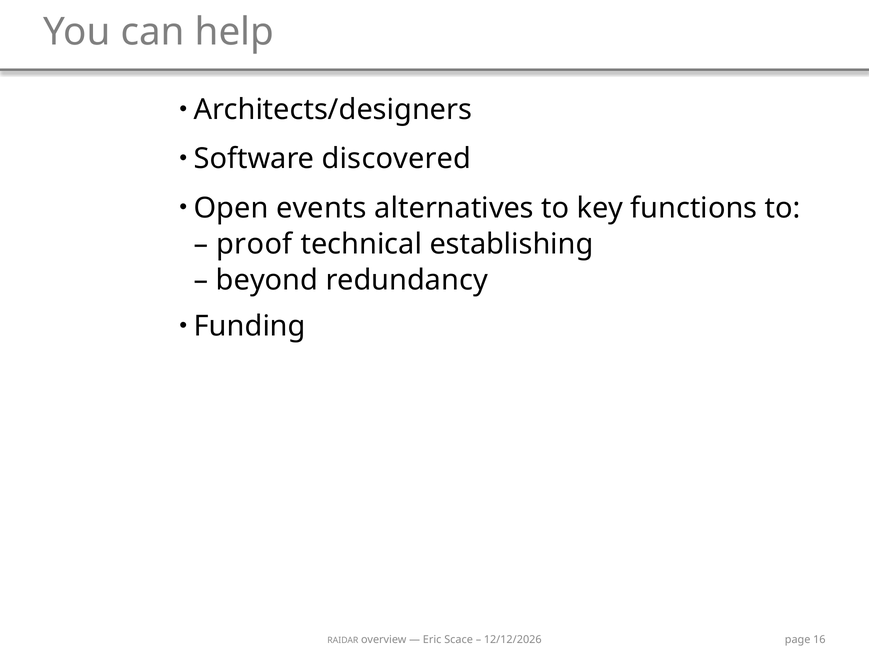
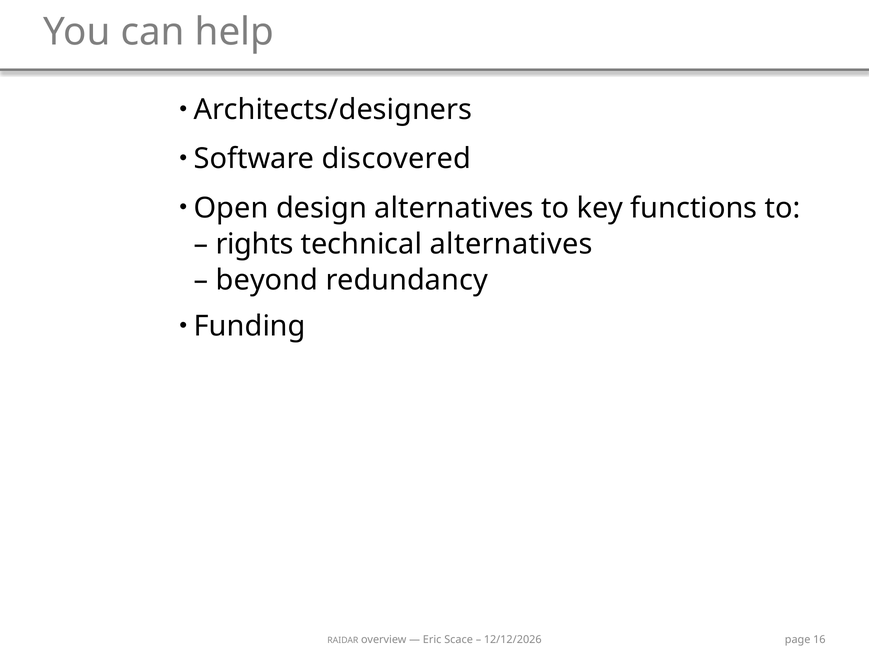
events: events -> design (321, 208)
proof: proof -> rights (255, 244)
technical establishing: establishing -> alternatives (511, 244)
